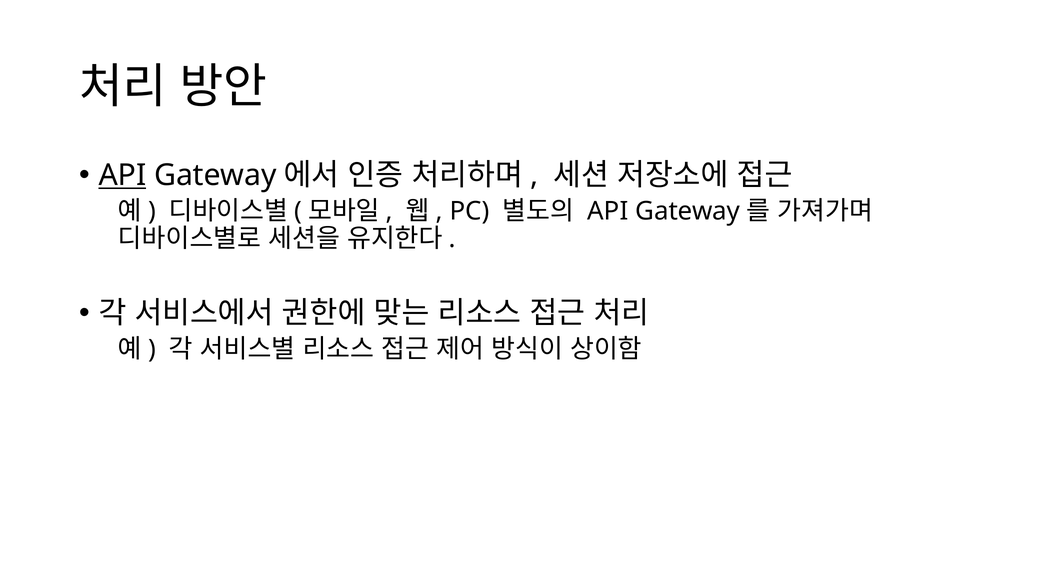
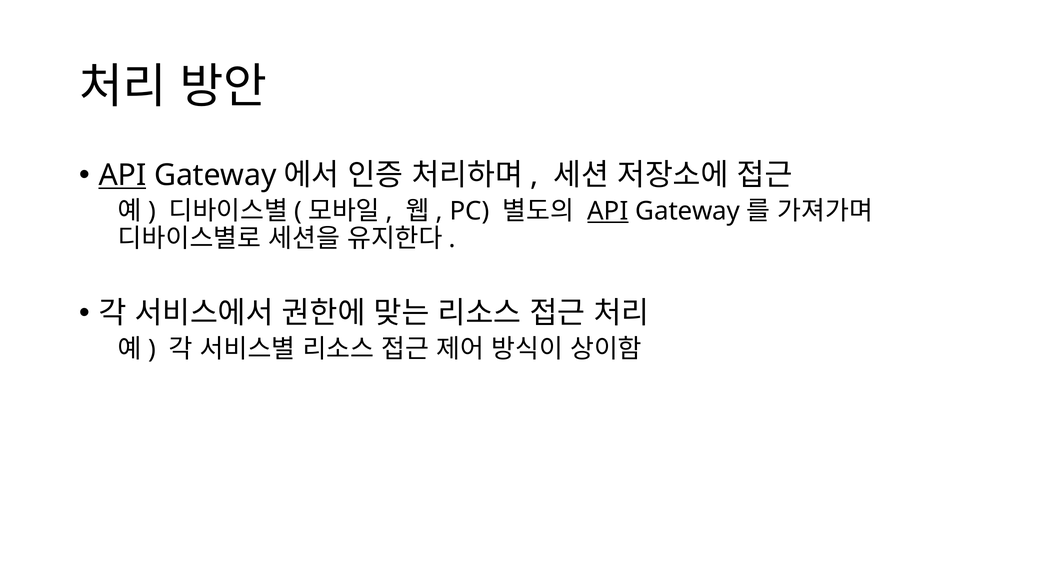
API underline: none -> present (608, 211)
